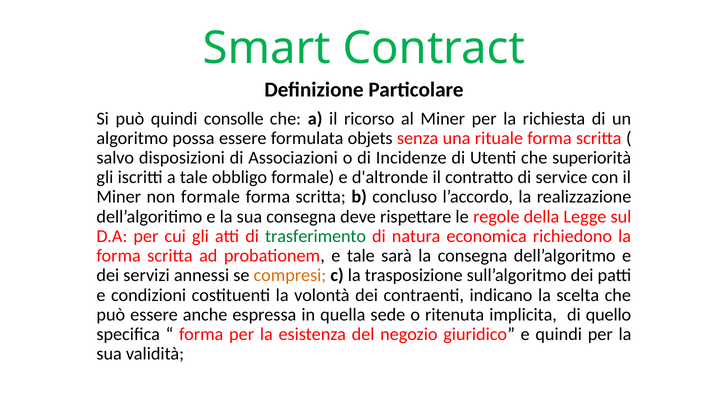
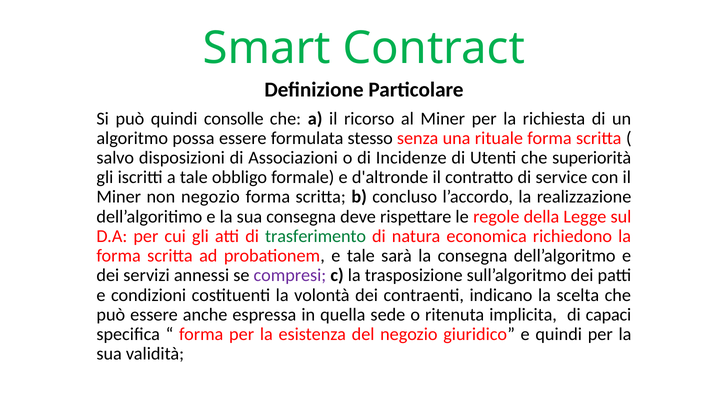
objets: objets -> stesso (370, 138)
non formale: formale -> negozio (210, 197)
compresi colour: orange -> purple (290, 276)
quello: quello -> capaci (608, 315)
